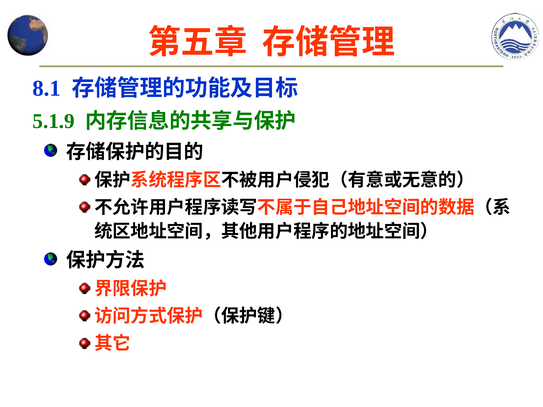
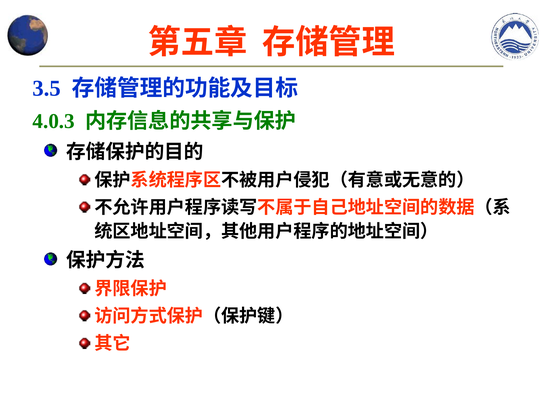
8.1: 8.1 -> 3.5 (47, 88)
5.1.9: 5.1.9 -> 4.0.3 (54, 121)
